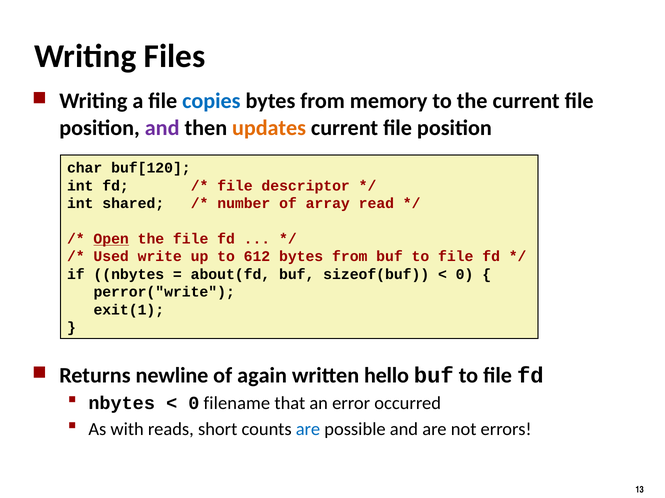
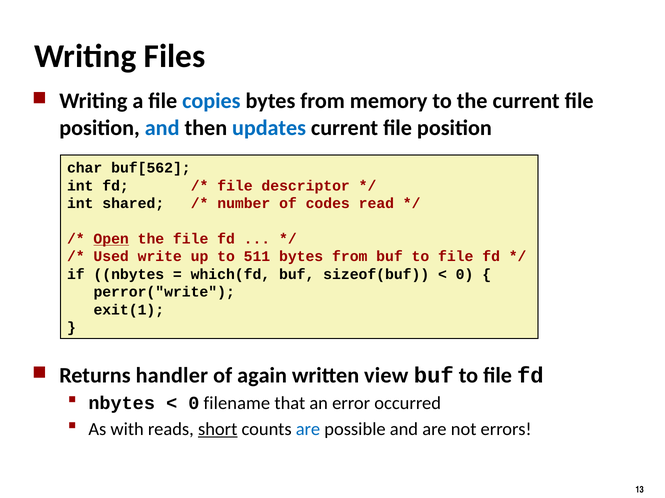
and colour: purple -> blue (162, 128)
updates colour: orange -> blue (269, 128)
buf[120: buf[120 -> buf[562 (151, 168)
array: array -> codes (328, 204)
612: 612 -> 511 (257, 257)
about(fd: about(fd -> which(fd (230, 275)
newline: newline -> handler (172, 376)
hello: hello -> view (386, 376)
short underline: none -> present (218, 430)
